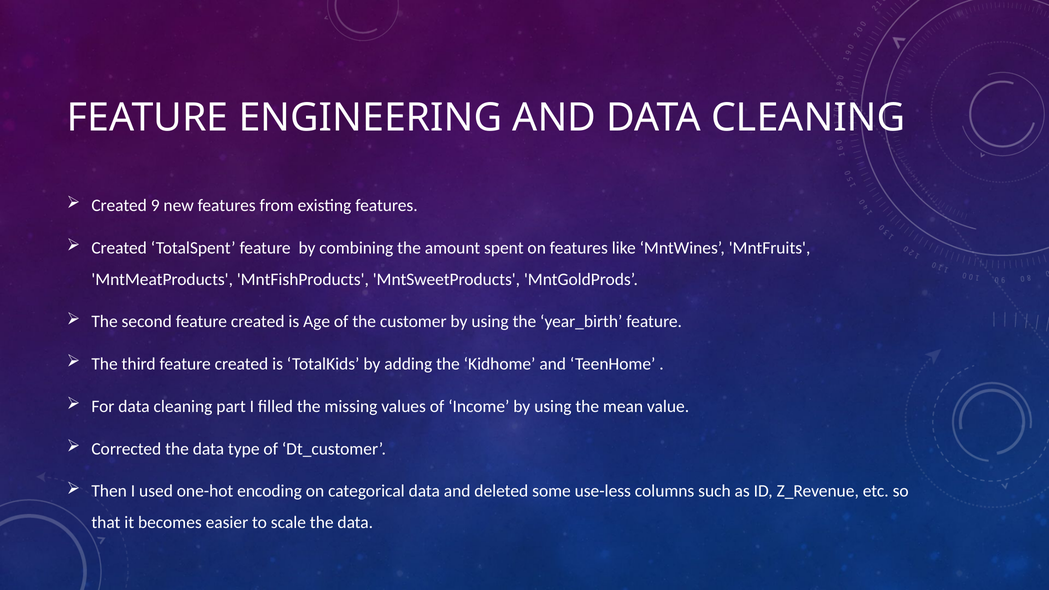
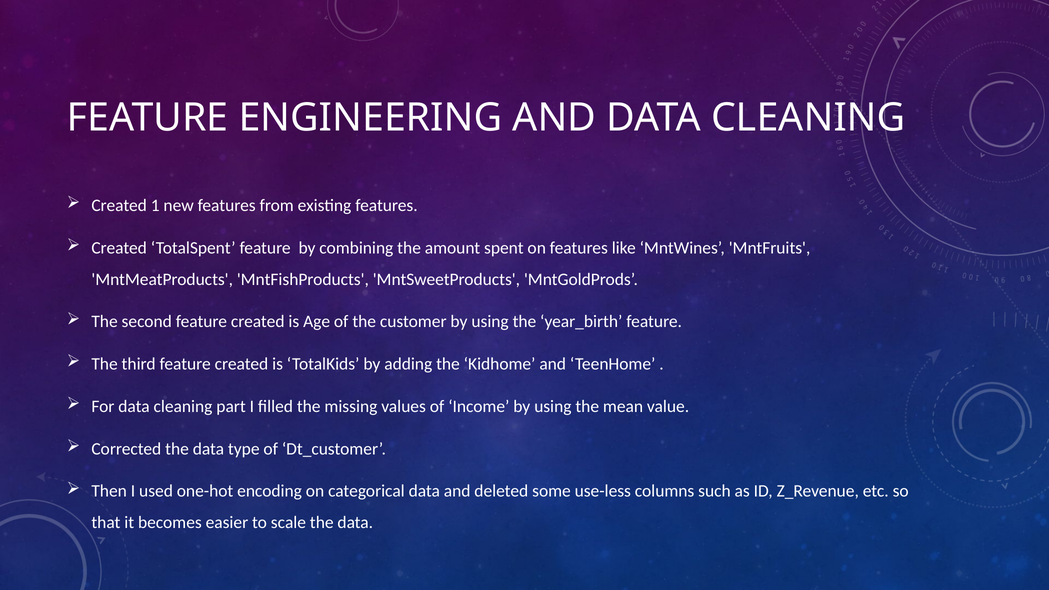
9: 9 -> 1 (155, 206)
